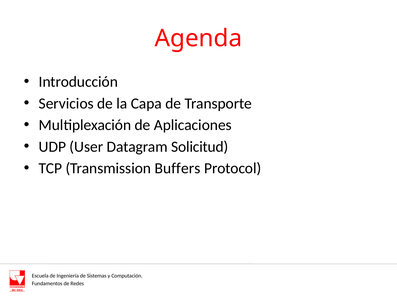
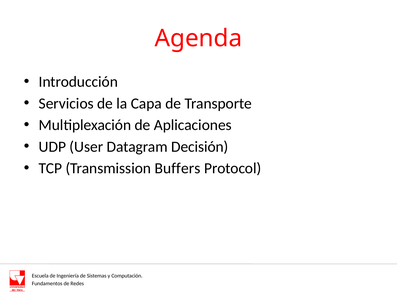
Solicitud: Solicitud -> Decisión (200, 147)
